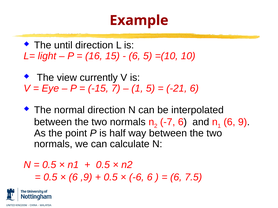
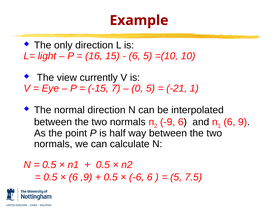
until: until -> only (63, 45)
1: 1 -> 0 (137, 89)
-21 6: 6 -> 1 (194, 89)
-7: -7 -> -9 (168, 122)
6: 6 -> 5 (176, 178)
